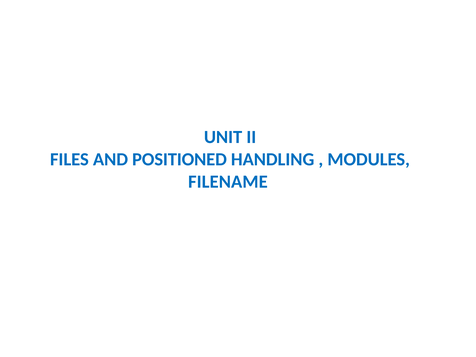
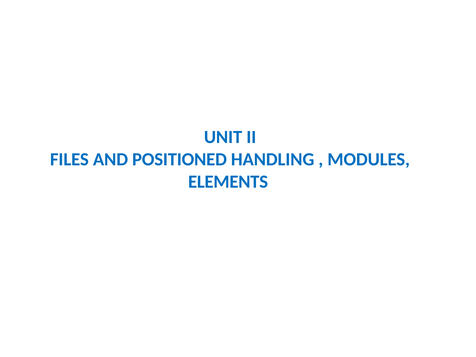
FILENAME: FILENAME -> ELEMENTS (228, 182)
